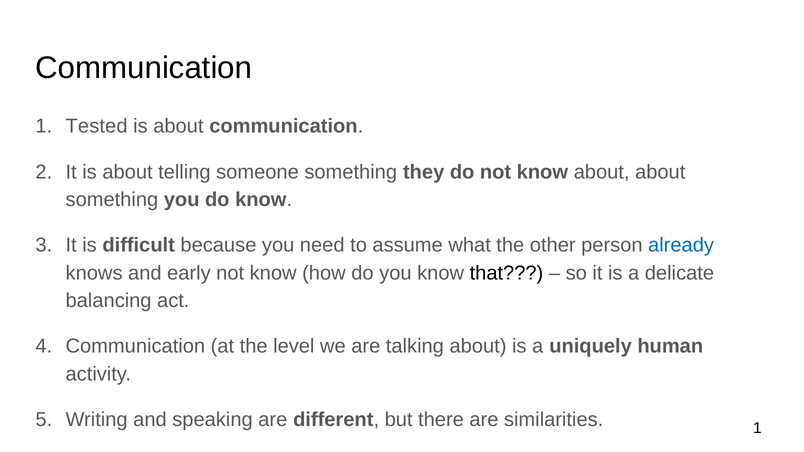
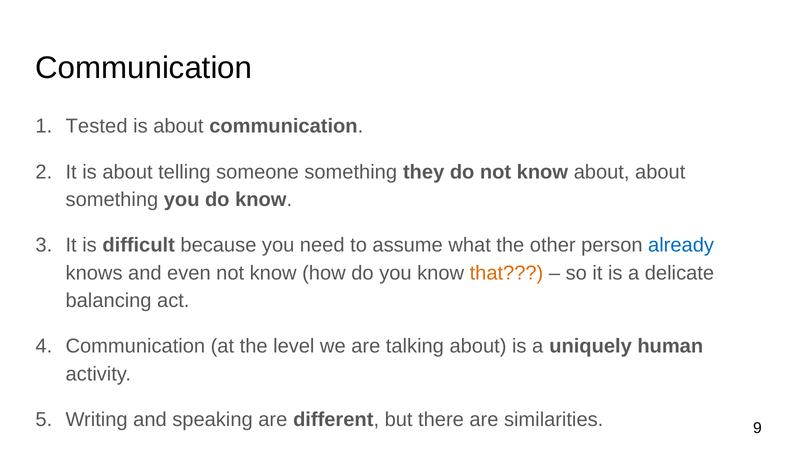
early: early -> even (189, 273)
that colour: black -> orange (506, 273)
similarities 1: 1 -> 9 (757, 428)
